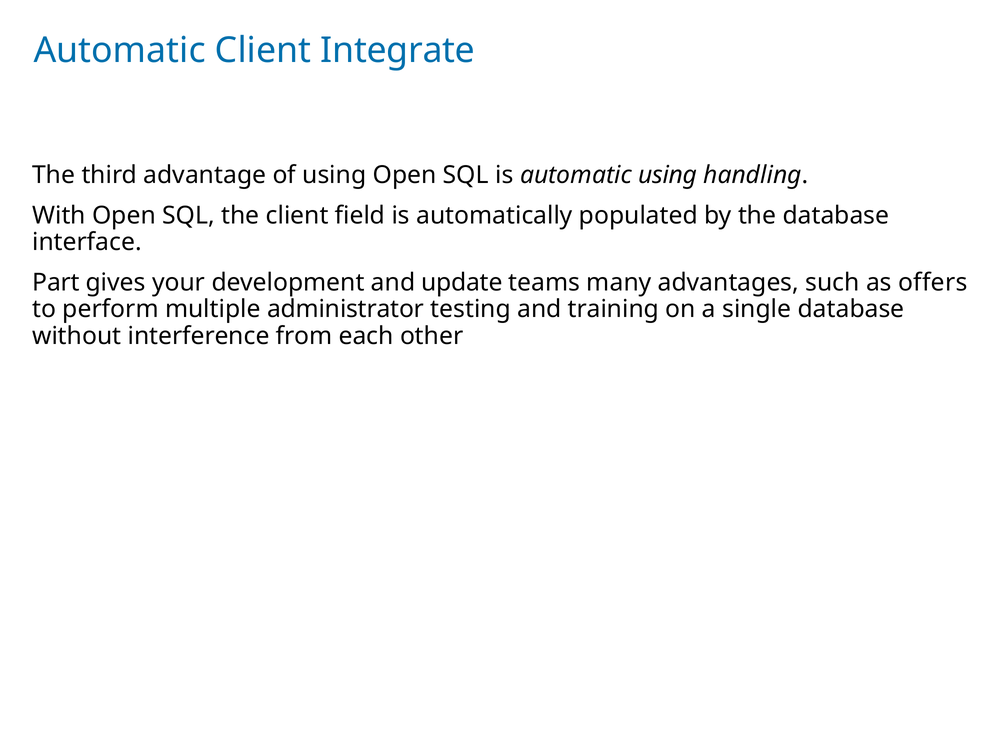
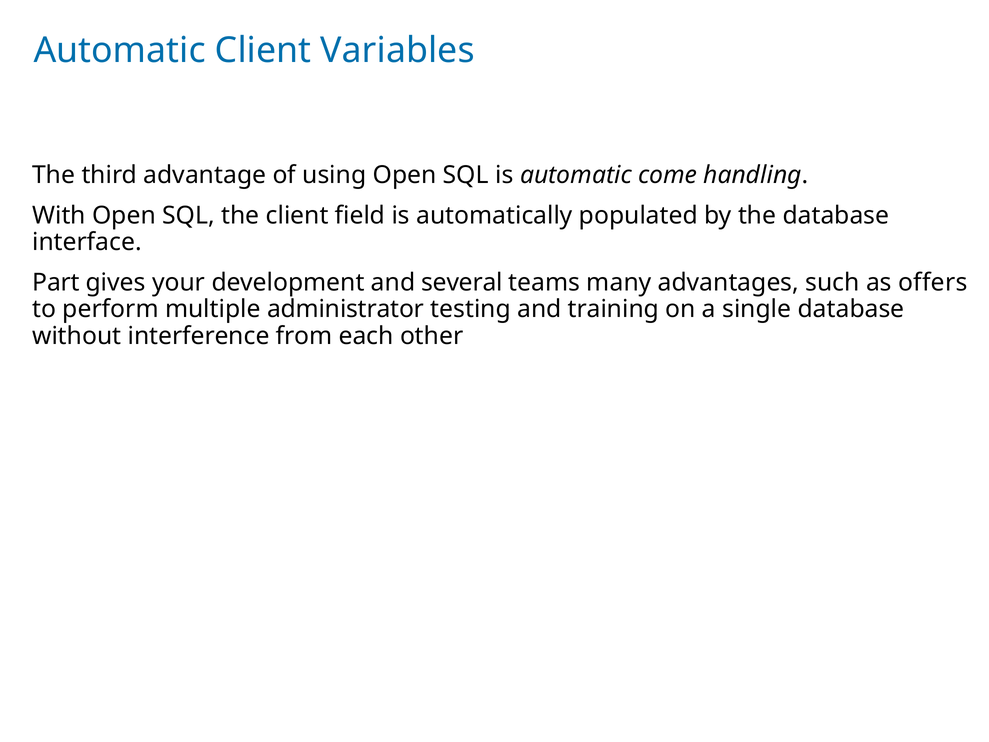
Integrate: Integrate -> Variables (398, 50)
automatic using: using -> come (668, 175)
update: update -> several (462, 283)
